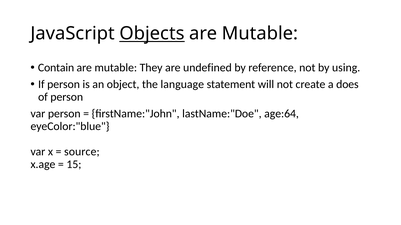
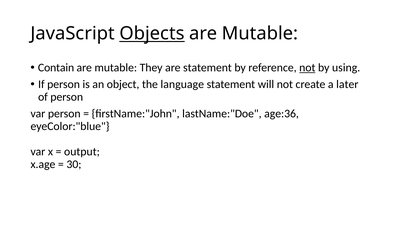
are undefined: undefined -> statement (207, 68)
not underline: none -> present (307, 68)
does: does -> later (347, 85)
age:64: age:64 -> age:36 (282, 114)
source: source -> output (82, 152)
15: 15 -> 30 (74, 165)
